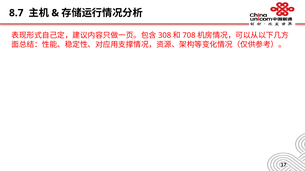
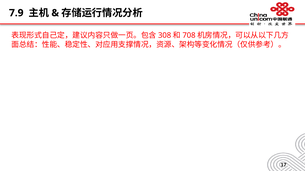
8.7: 8.7 -> 7.9 (16, 13)
